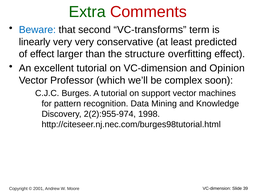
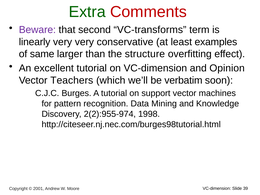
Beware colour: blue -> purple (37, 30)
predicted: predicted -> examples (216, 42)
of effect: effect -> same (42, 54)
Professor: Professor -> Teachers (72, 80)
complex: complex -> verbatim (183, 80)
